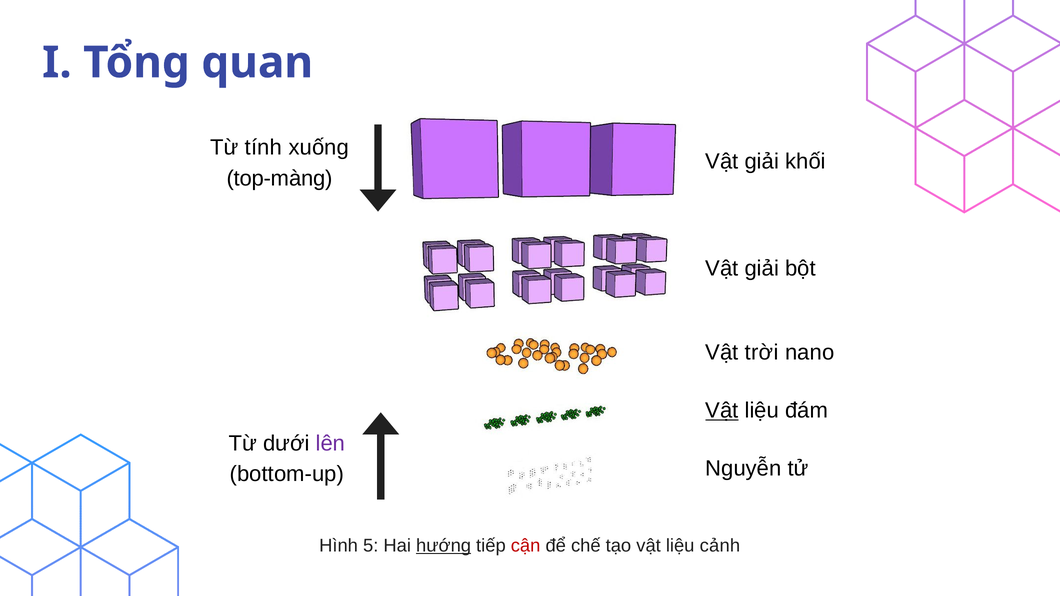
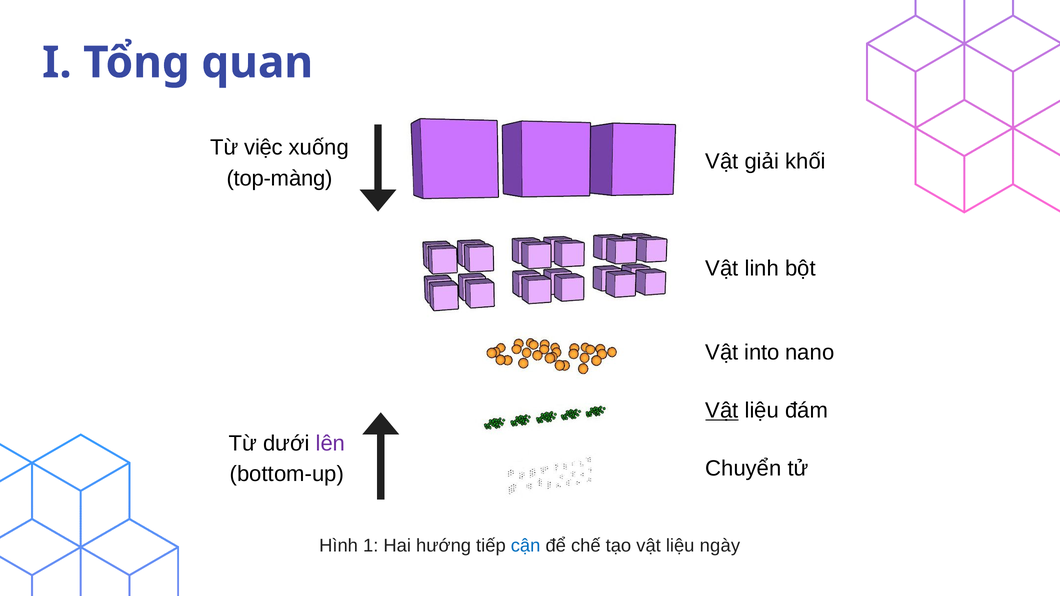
tính: tính -> việc (264, 147)
giải: giải -> linh (762, 269)
trời: trời -> into (762, 353)
Nguyễn: Nguyễn -> Chuyển (743, 469)
5: 5 -> 1 (371, 546)
hướng underline: present -> none (444, 546)
cận colour: red -> blue (526, 546)
cảnh: cảnh -> ngày (720, 546)
